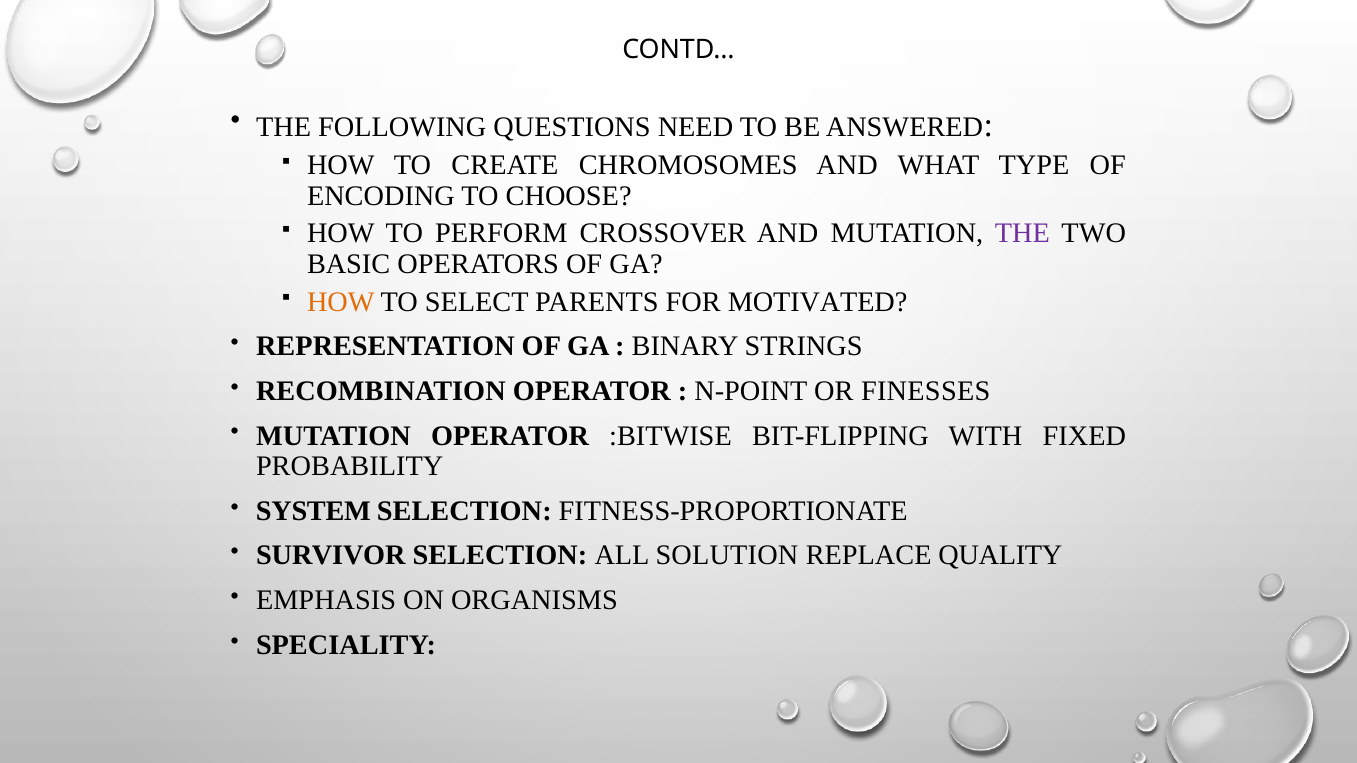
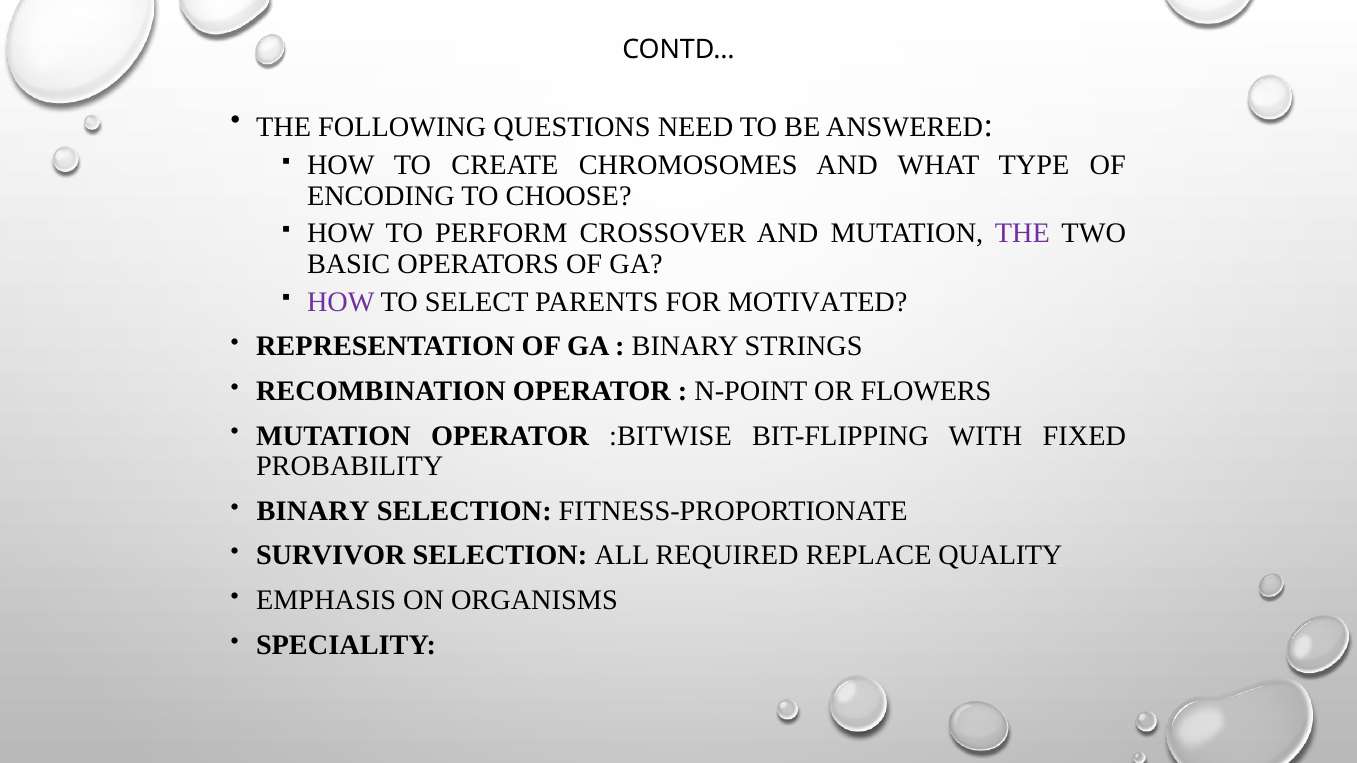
HOW colour: orange -> purple (341, 302)
FINESSES: FINESSES -> FLOWERS (926, 391)
SYSTEM: SYSTEM -> BINARY (313, 511)
SOLUTION: SOLUTION -> REQUIRED (727, 556)
